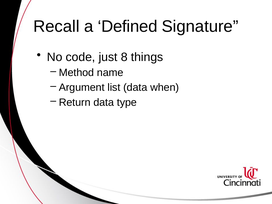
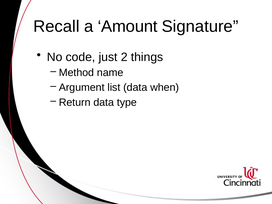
Defined: Defined -> Amount (128, 26)
8: 8 -> 2 (124, 57)
